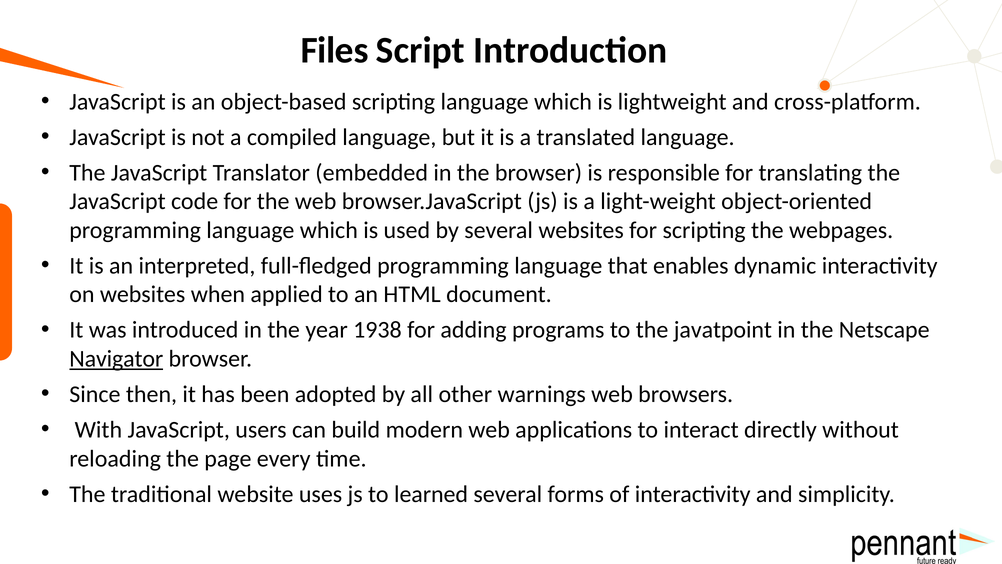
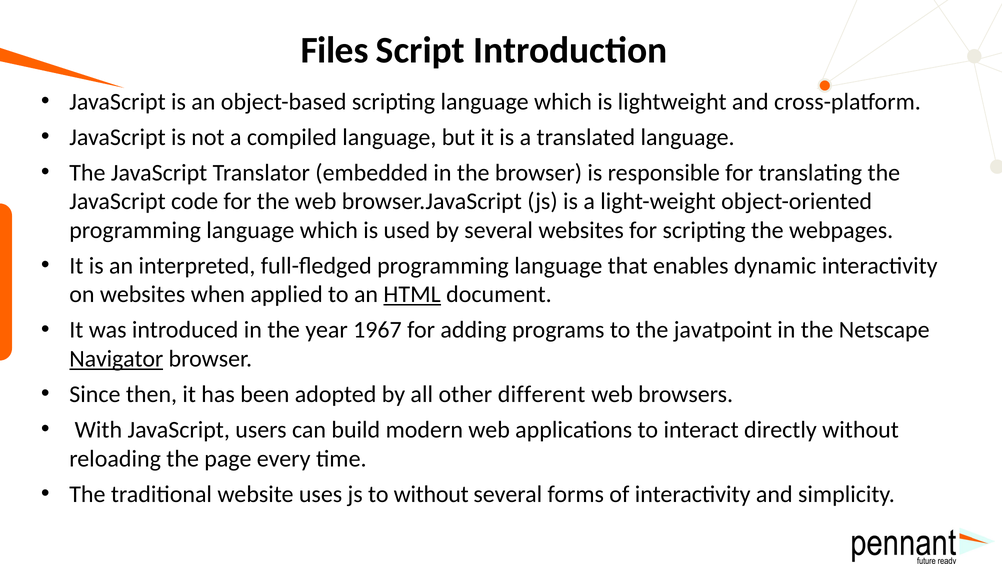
HTML underline: none -> present (412, 294)
1938: 1938 -> 1967 (377, 330)
warnings: warnings -> different (542, 394)
to learned: learned -> without (431, 494)
